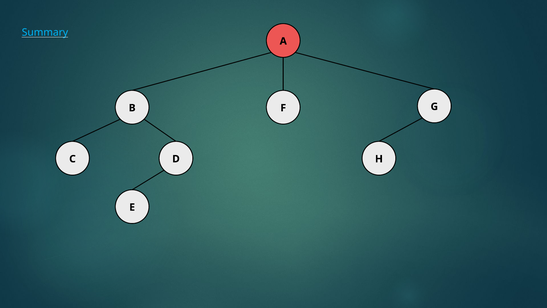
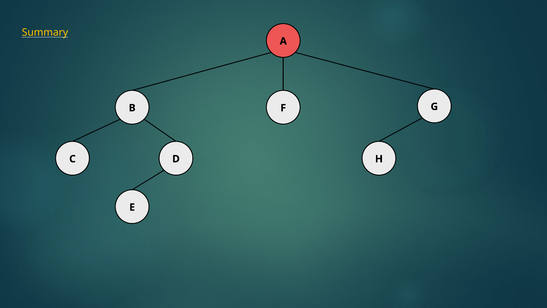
Summary colour: light blue -> yellow (45, 32)
